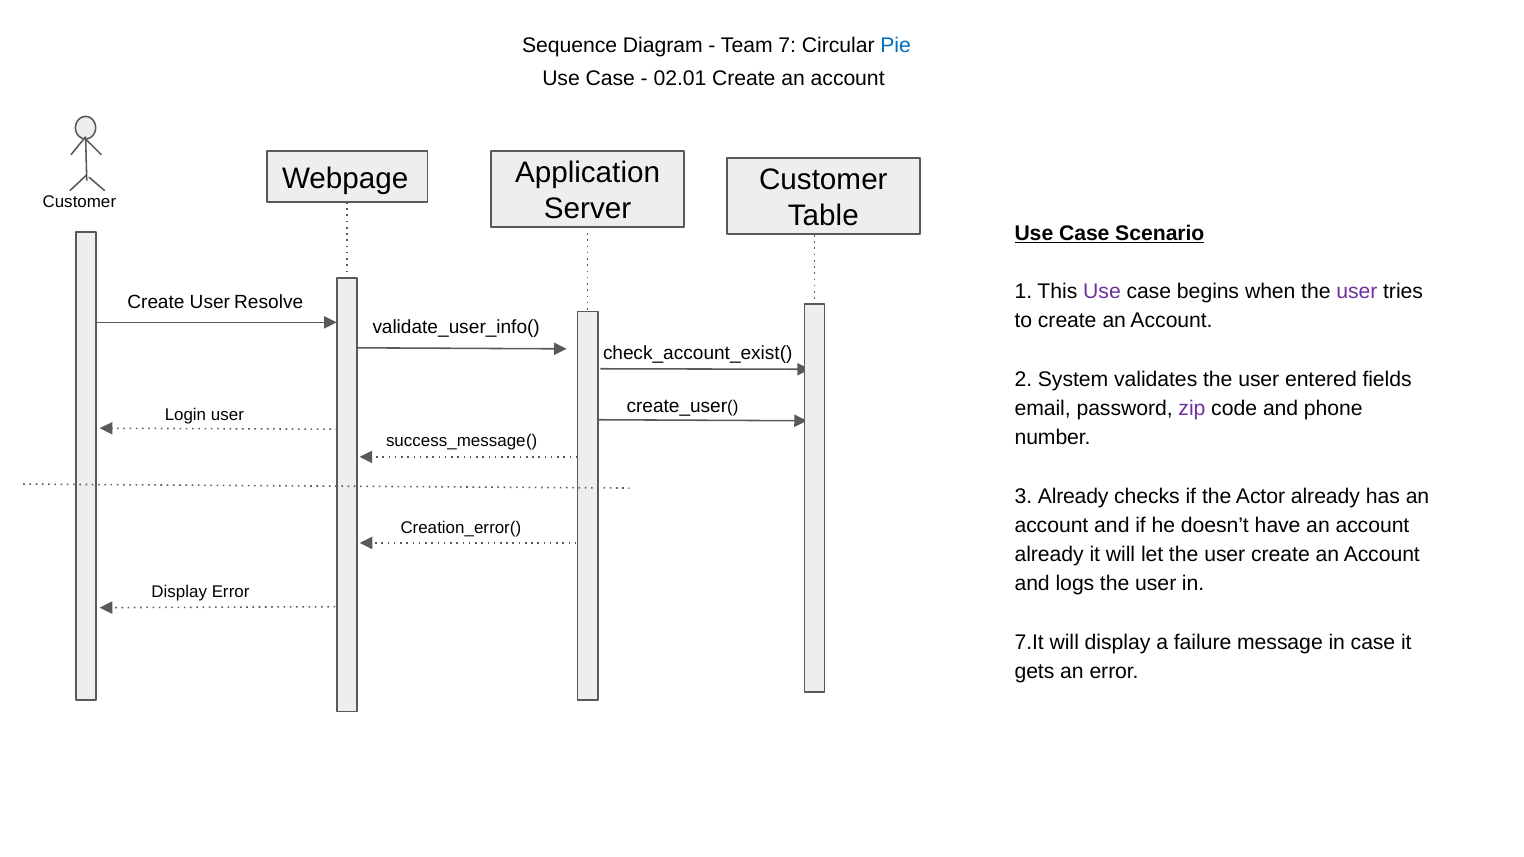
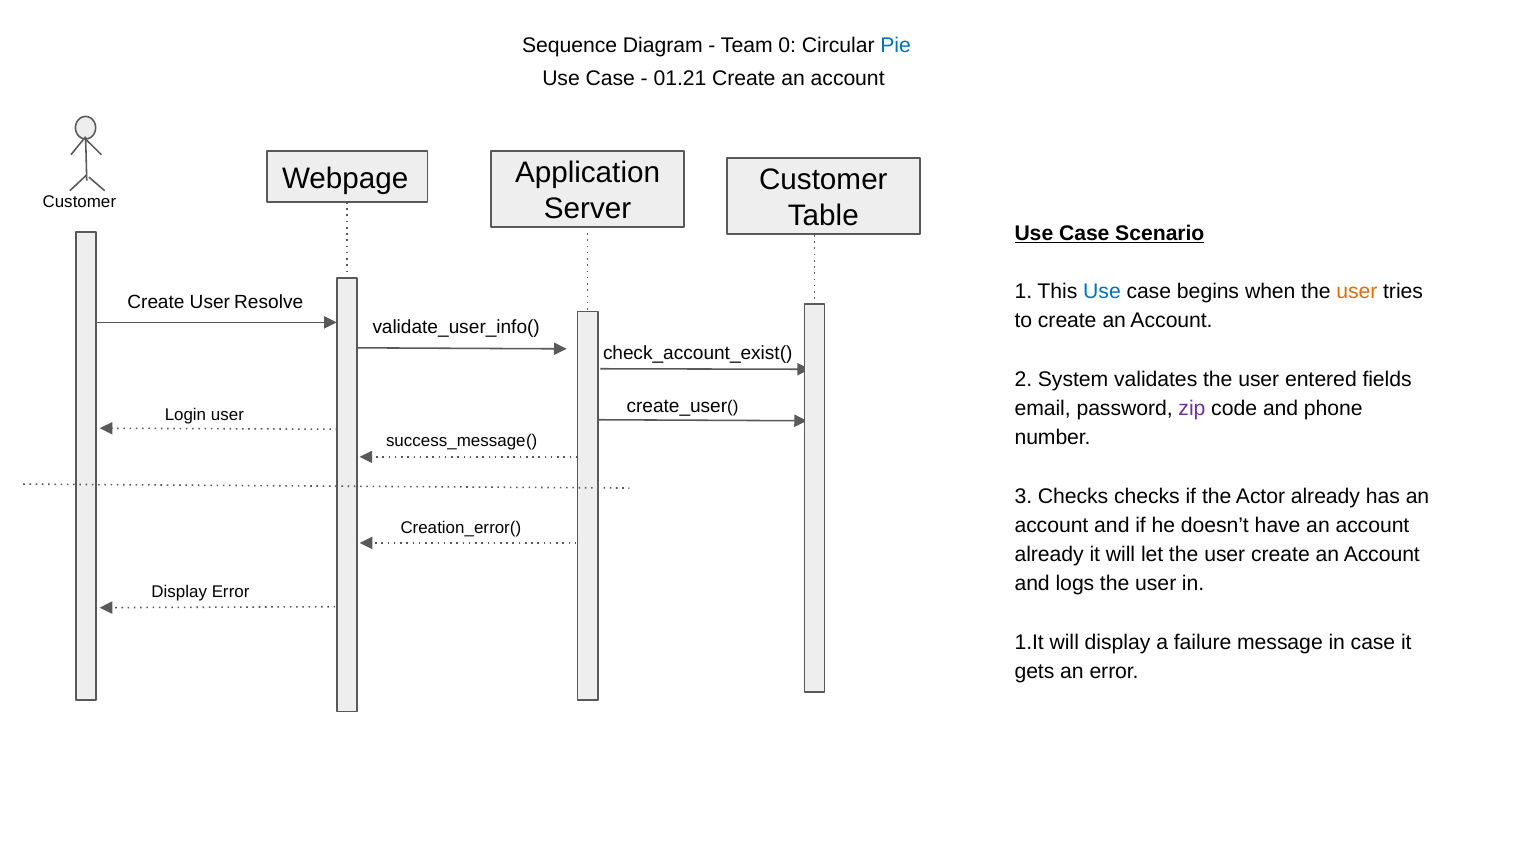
7: 7 -> 0 (787, 46)
02.01: 02.01 -> 01.21 (680, 79)
Use colour: purple -> blue (1102, 292)
user colour: purple -> orange (1357, 292)
3 Already: Already -> Checks (1073, 496)
7.It: 7.It -> 1.It (1029, 643)
